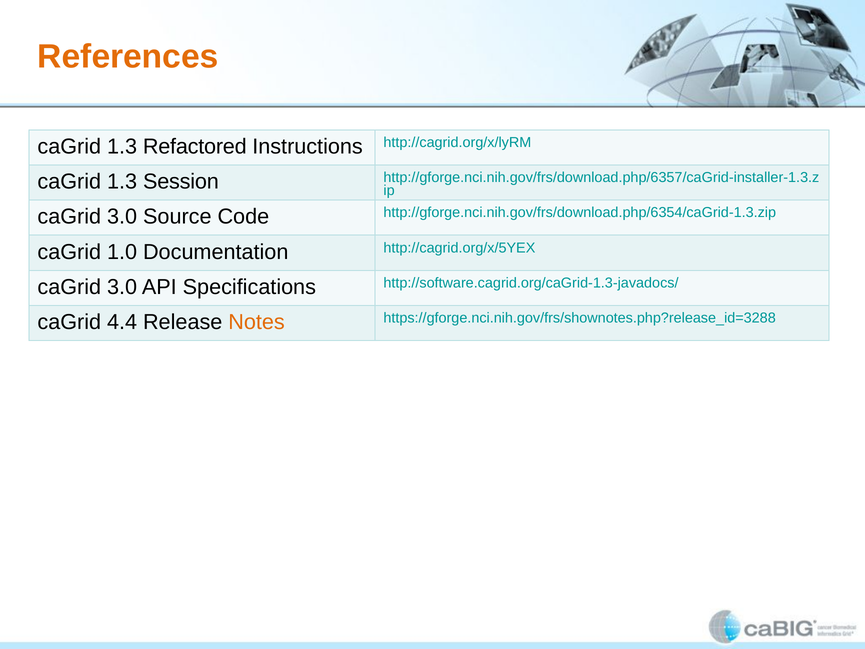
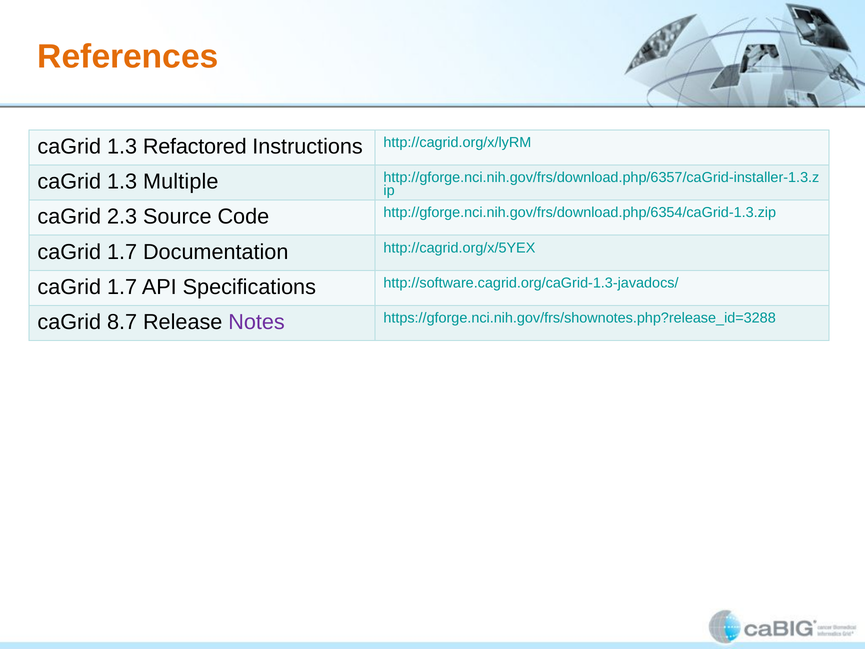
Session: Session -> Multiple (181, 182)
3.0: 3.0 -> 2.3 (122, 217)
1.0: 1.0 -> 1.7 (122, 252)
3.0: 3.0 -> 1.7 (122, 287)
4.4: 4.4 -> 8.7 (122, 322)
Notes colour: orange -> purple (257, 322)
